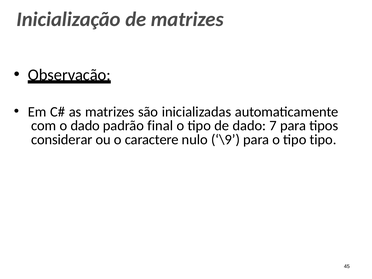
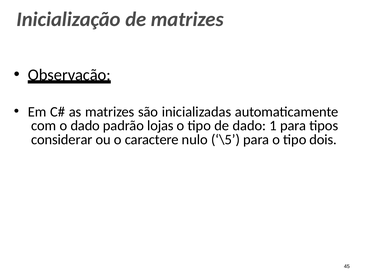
final: final -> lojas (160, 126)
7: 7 -> 1 (273, 126)
\9: \9 -> \5 (225, 140)
tipo tipo: tipo -> dois (323, 140)
